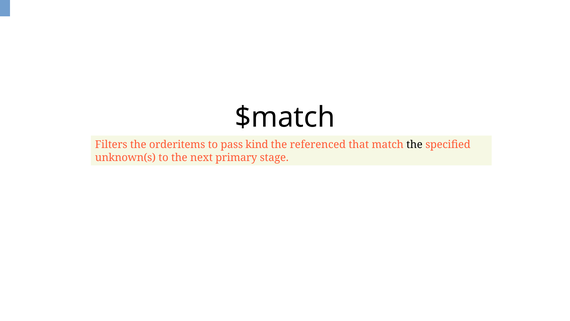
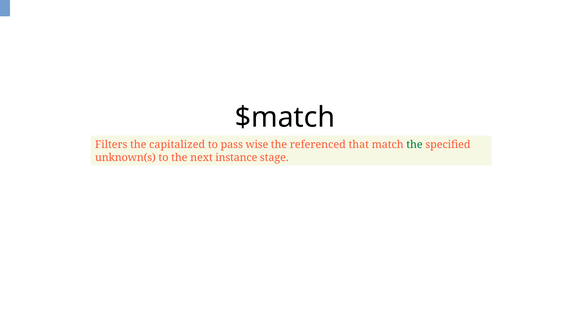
orderitems: orderitems -> capitalized (177, 145)
kind: kind -> wise (257, 145)
the colour: black -> green (414, 145)
primary: primary -> instance (236, 157)
